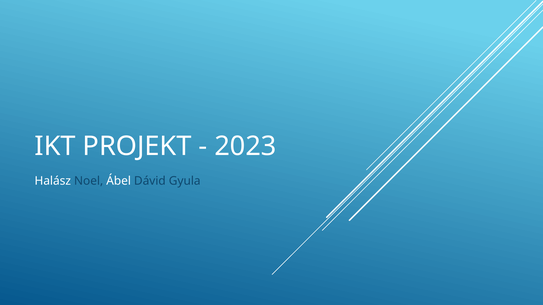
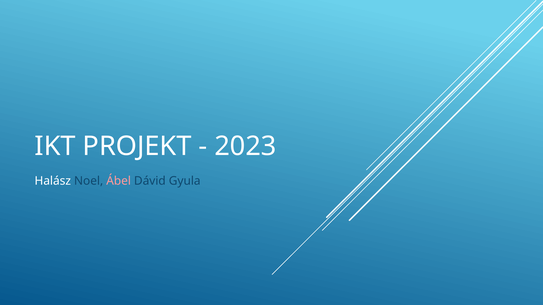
Ábel colour: white -> pink (119, 181)
